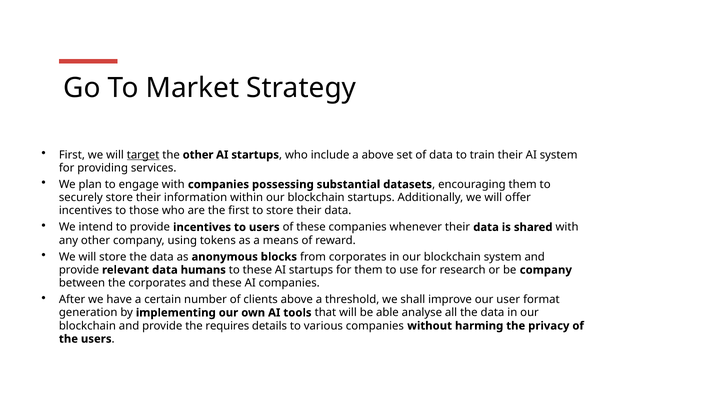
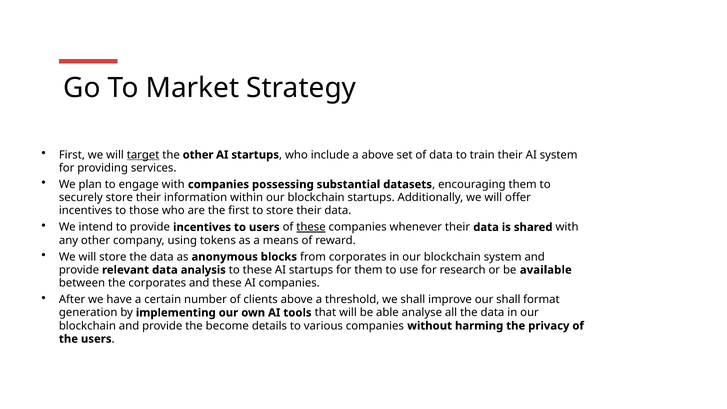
these underline: none -> present (311, 227)
humans: humans -> analysis (203, 270)
be company: company -> available (546, 270)
our user: user -> shall (508, 300)
requires: requires -> become (227, 326)
